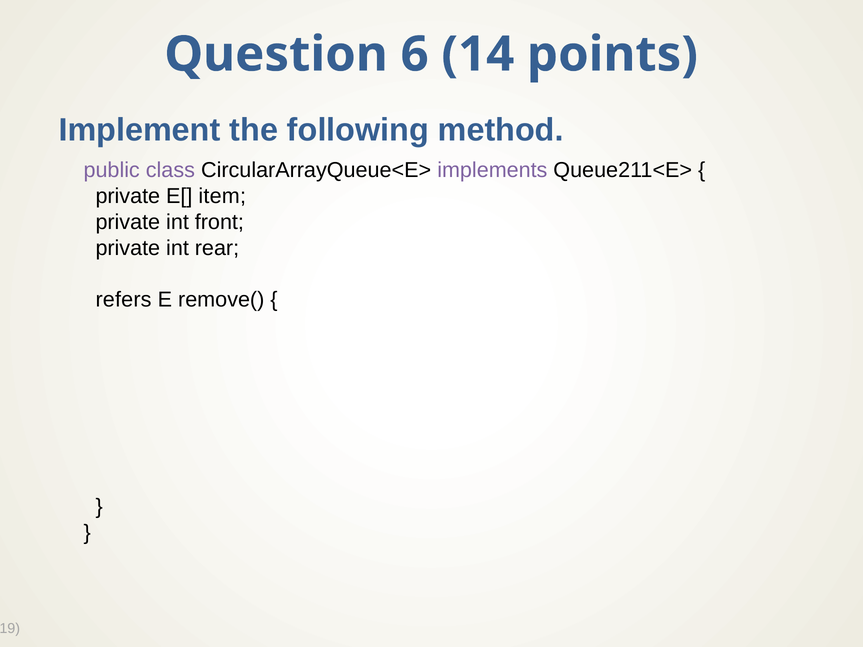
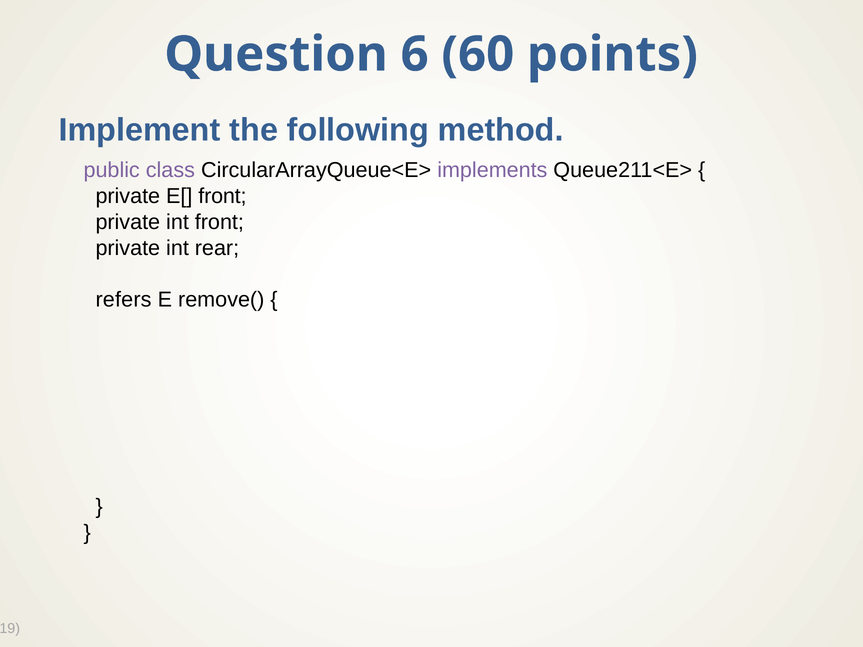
14: 14 -> 60 (478, 54)
E[ item: item -> front (222, 196)
